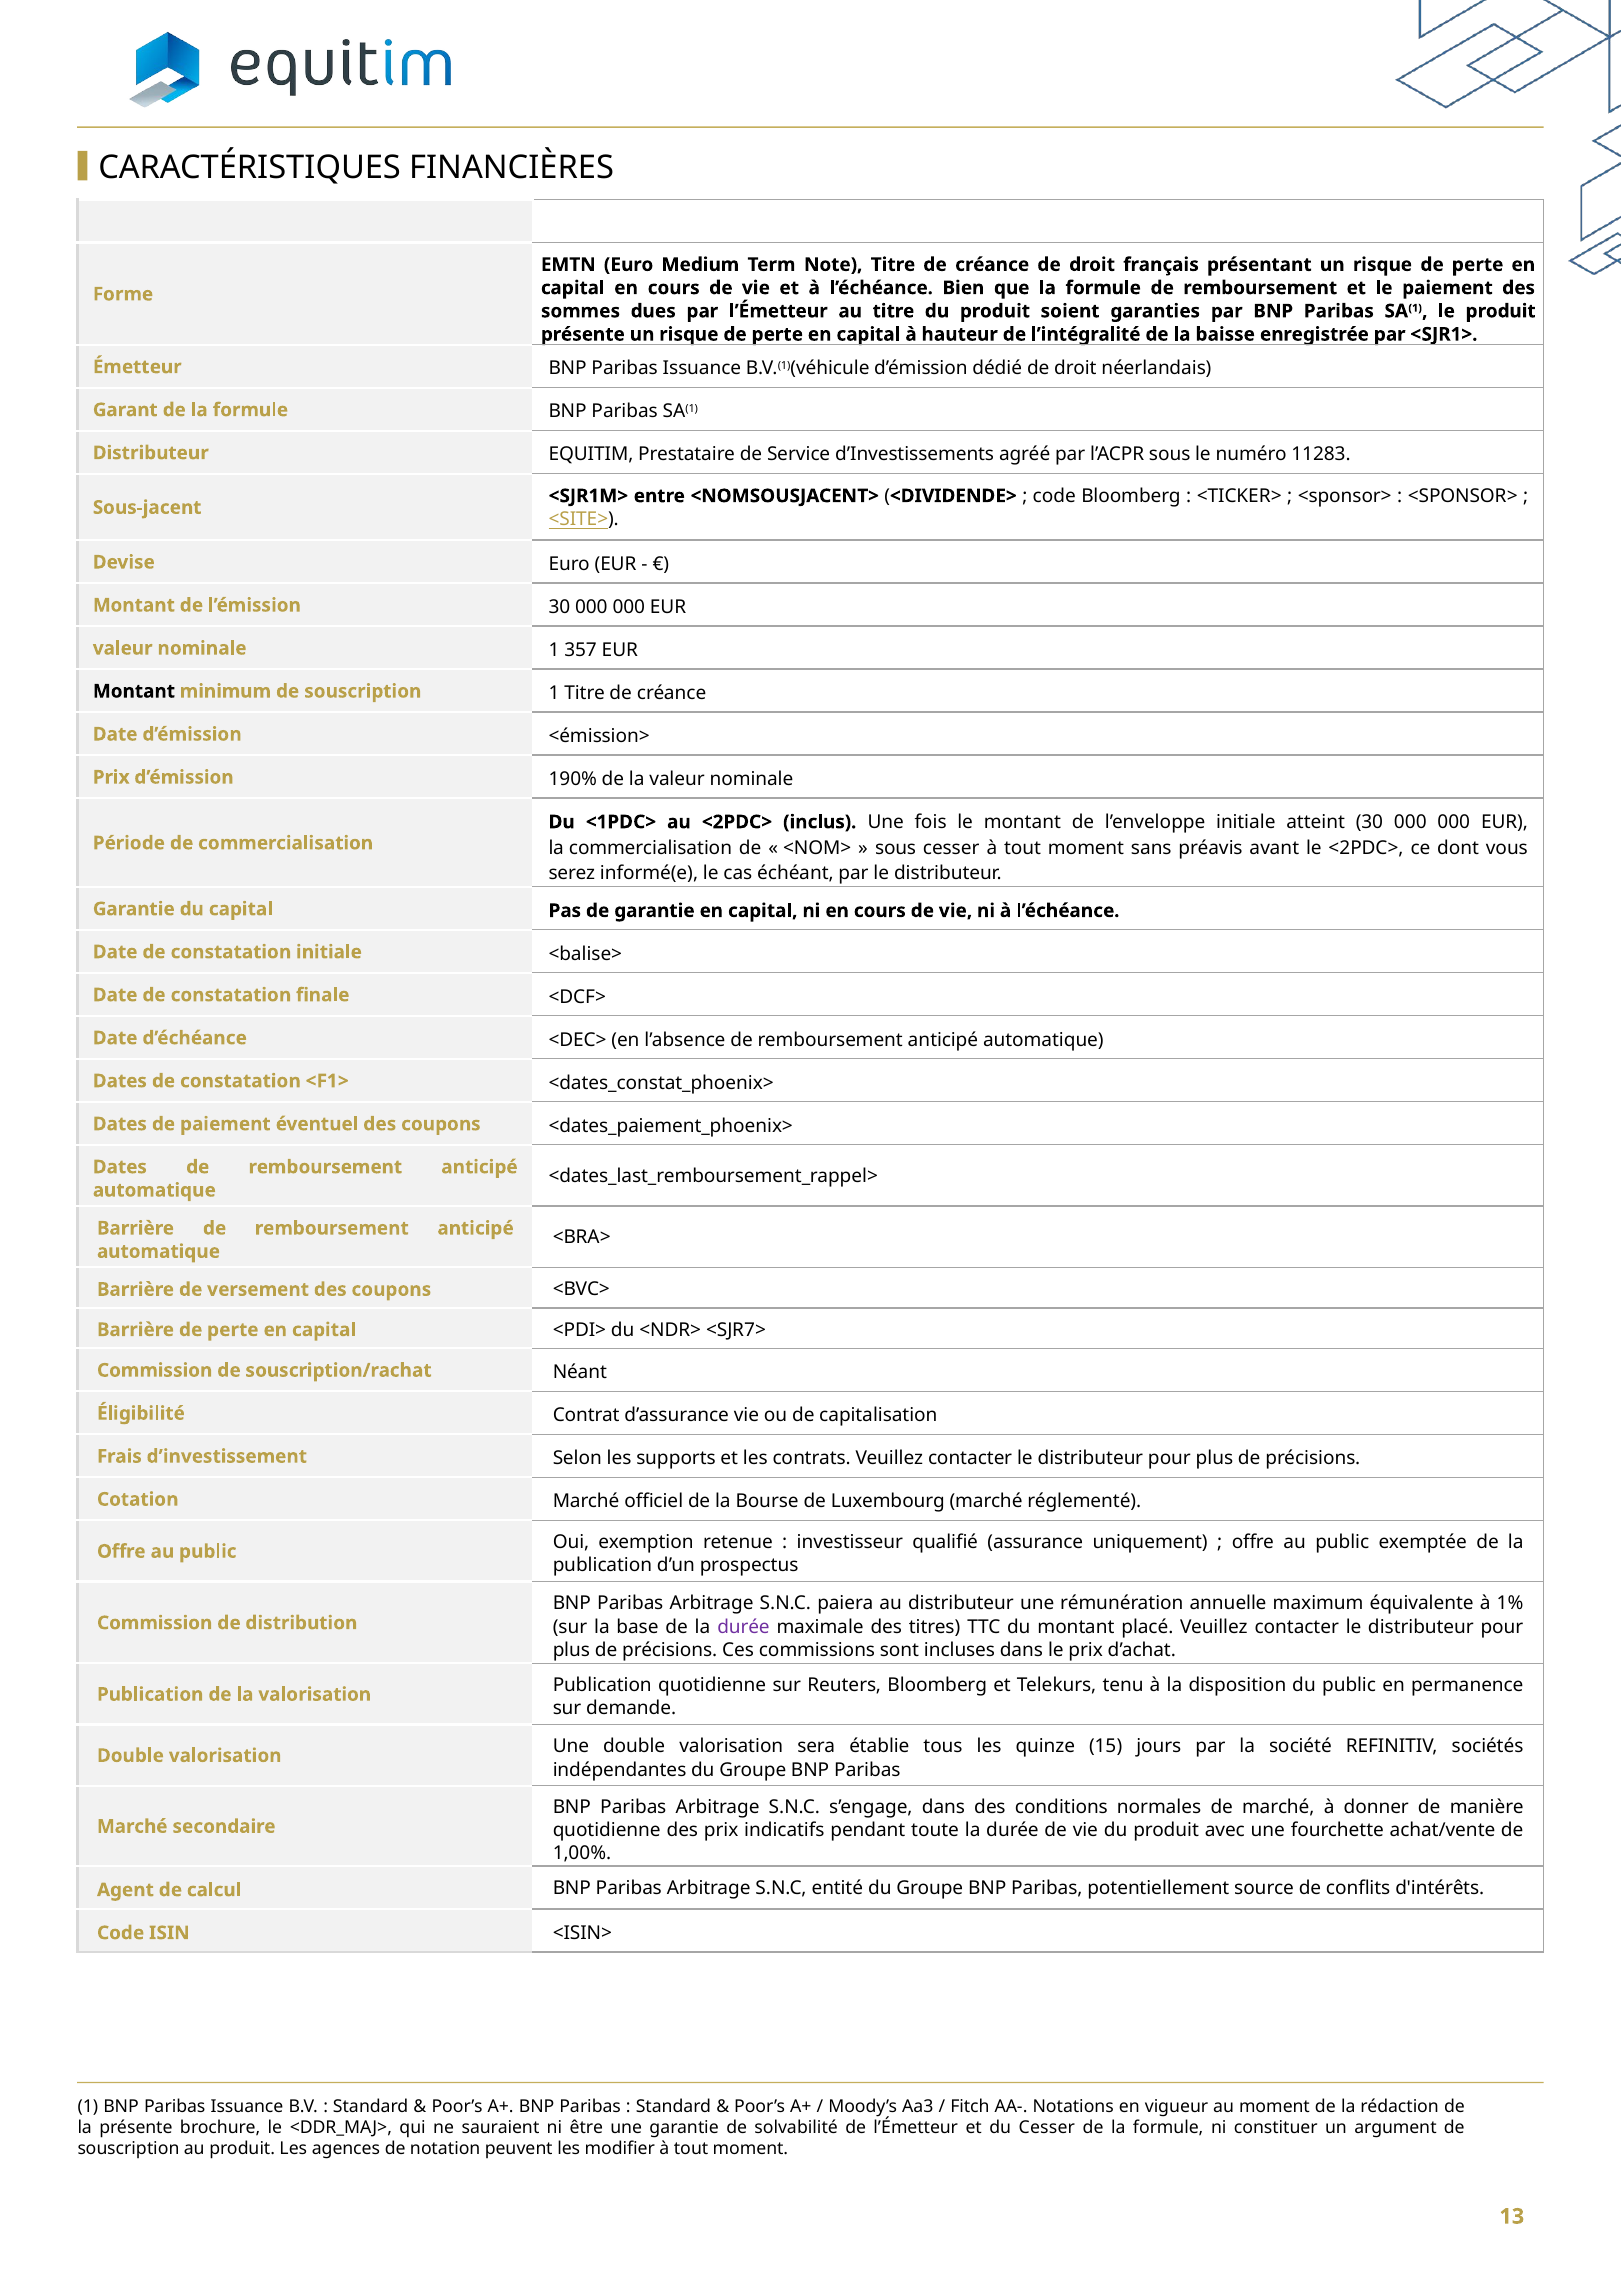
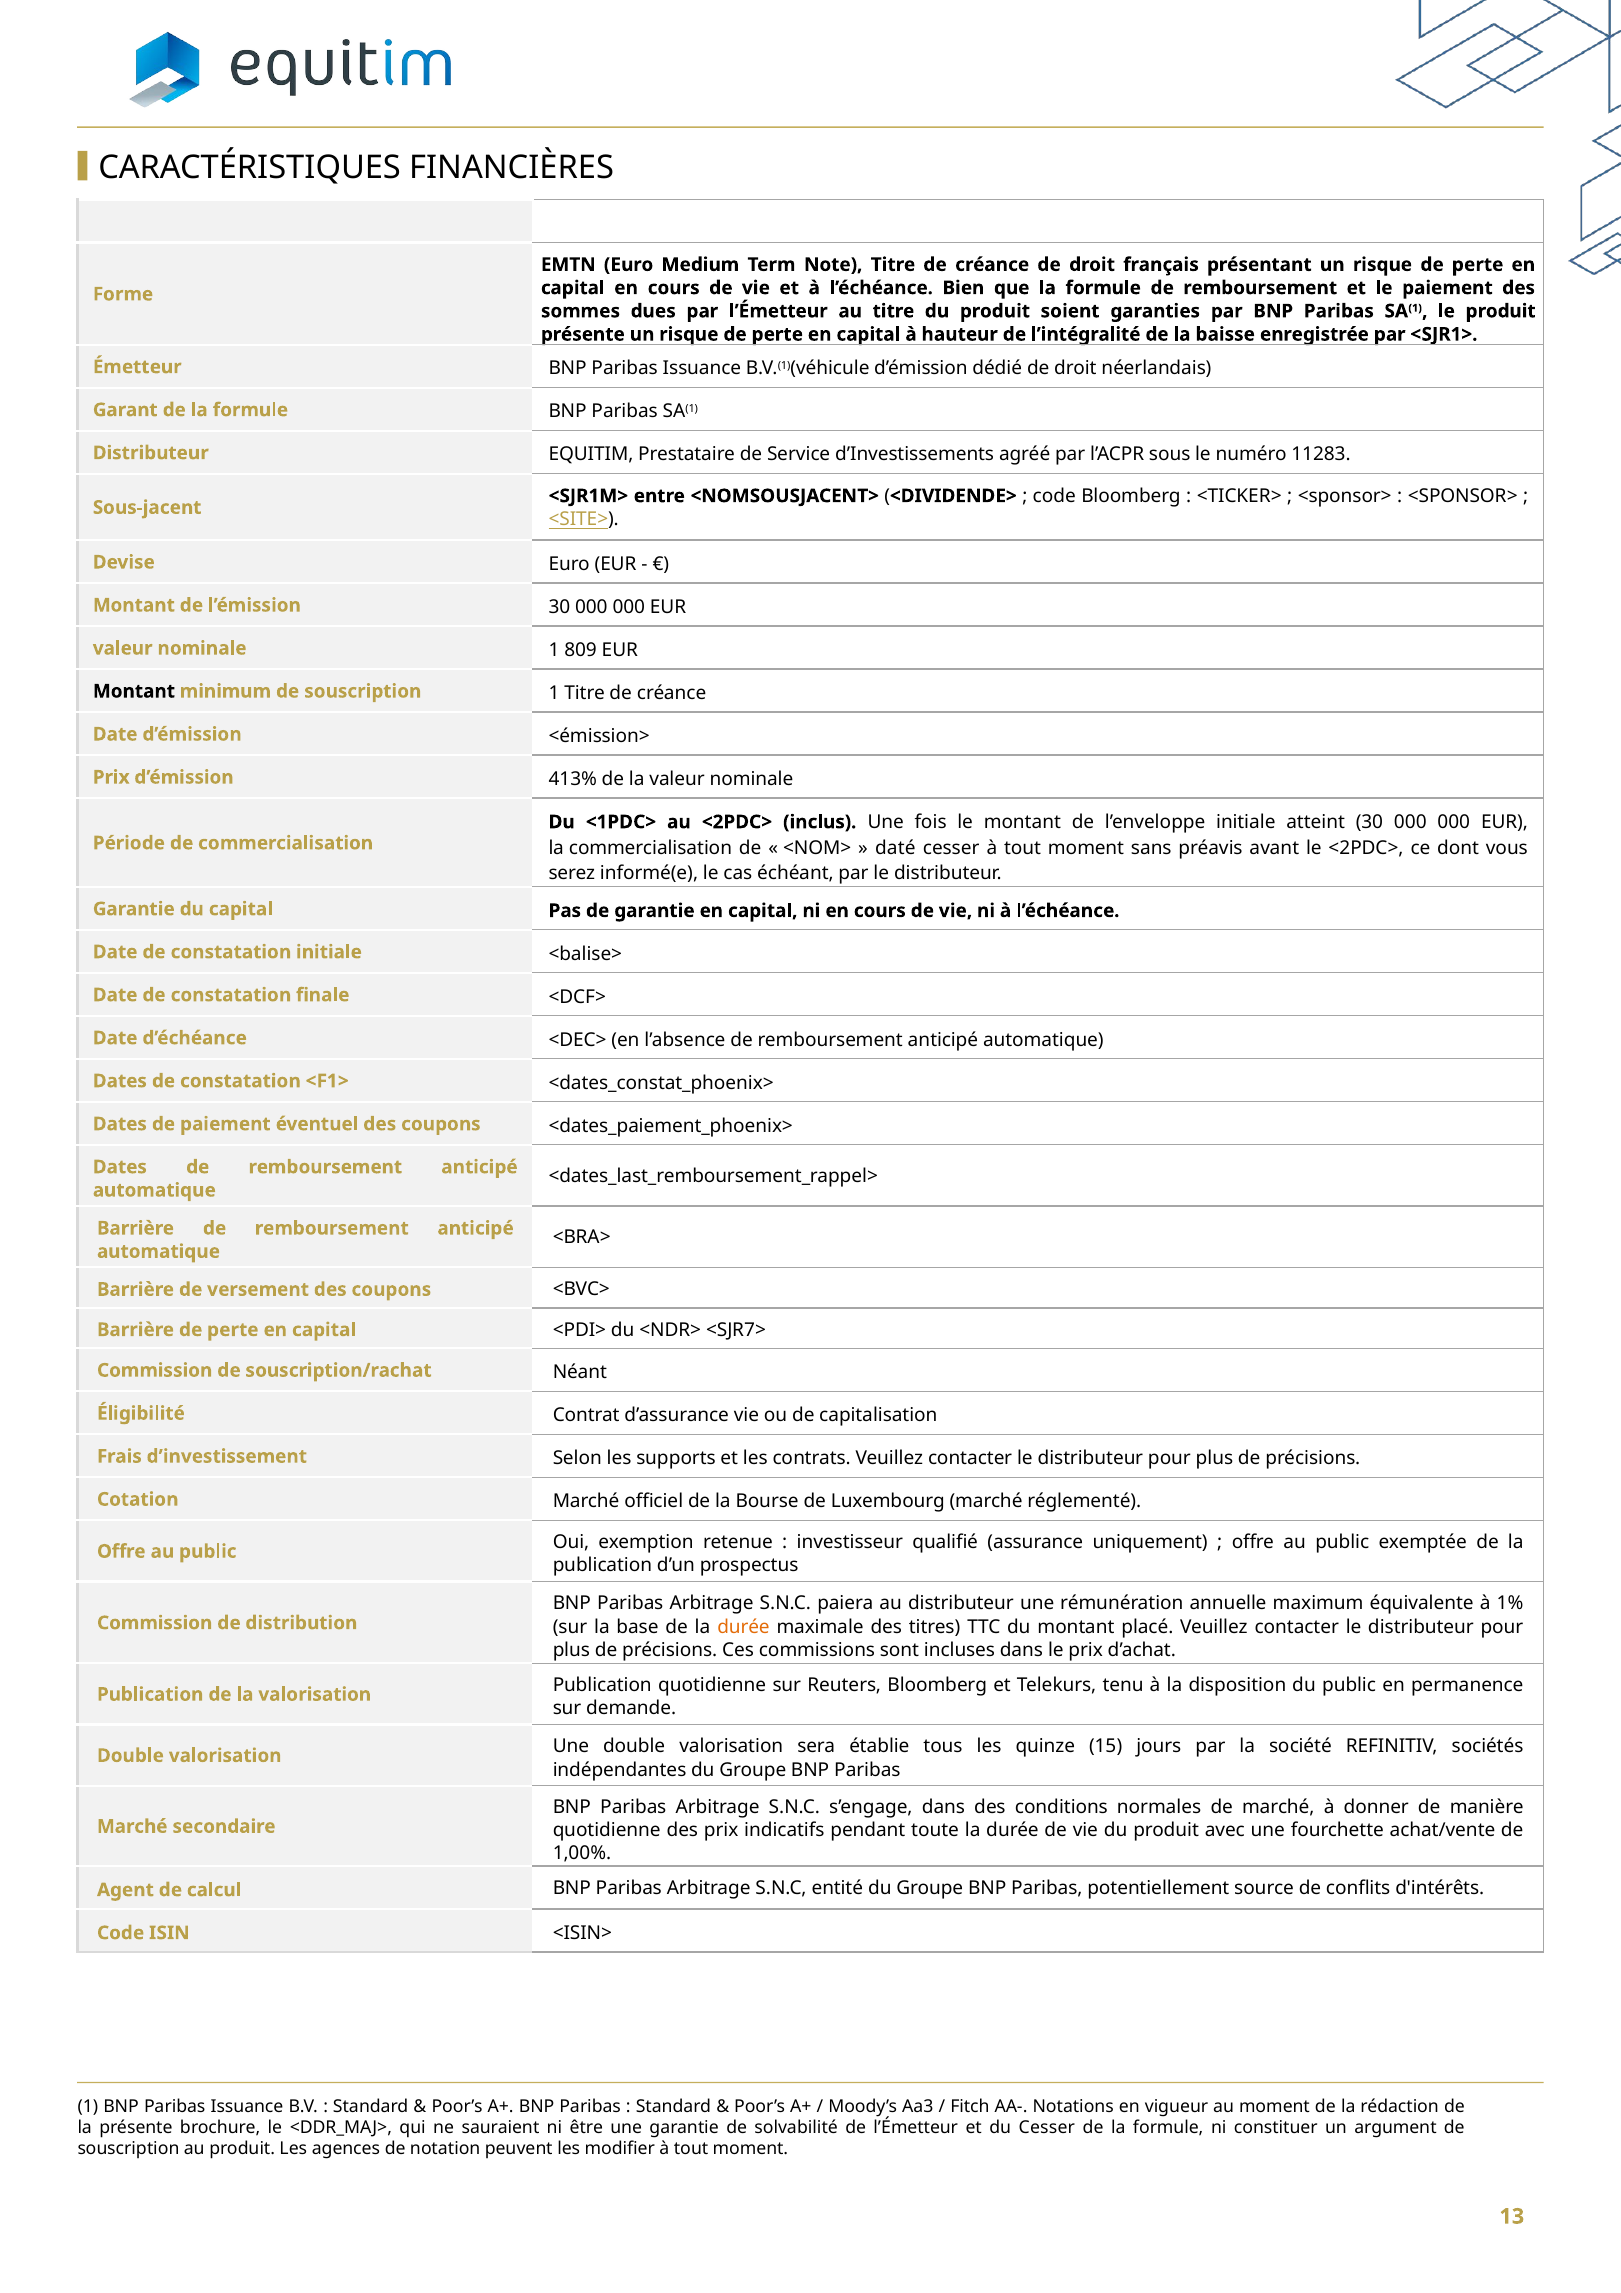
357: 357 -> 809 (581, 650)
190%: 190% -> 413% (573, 779)
sous: sous -> daté (895, 848)
durée colour: purple -> orange (743, 1627)
